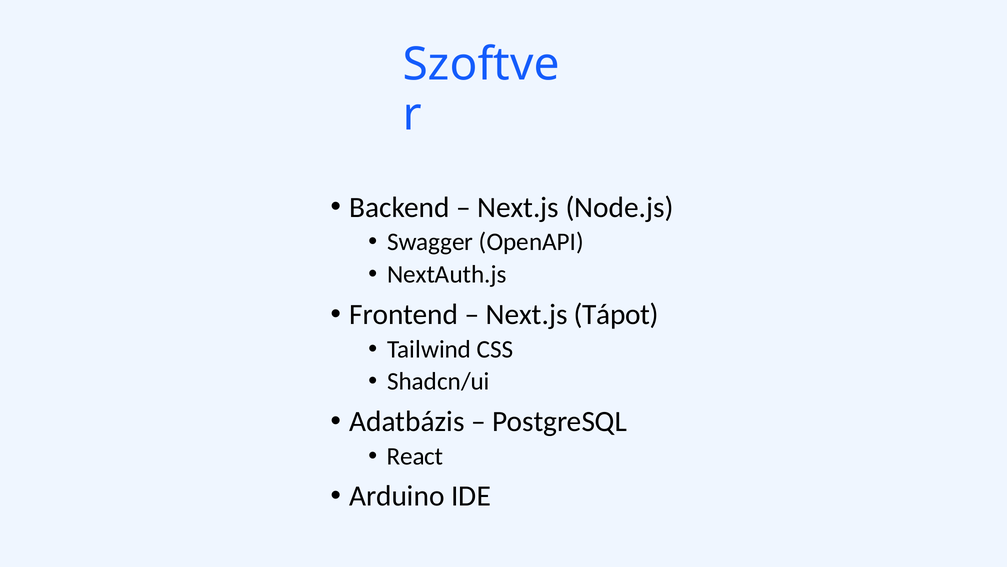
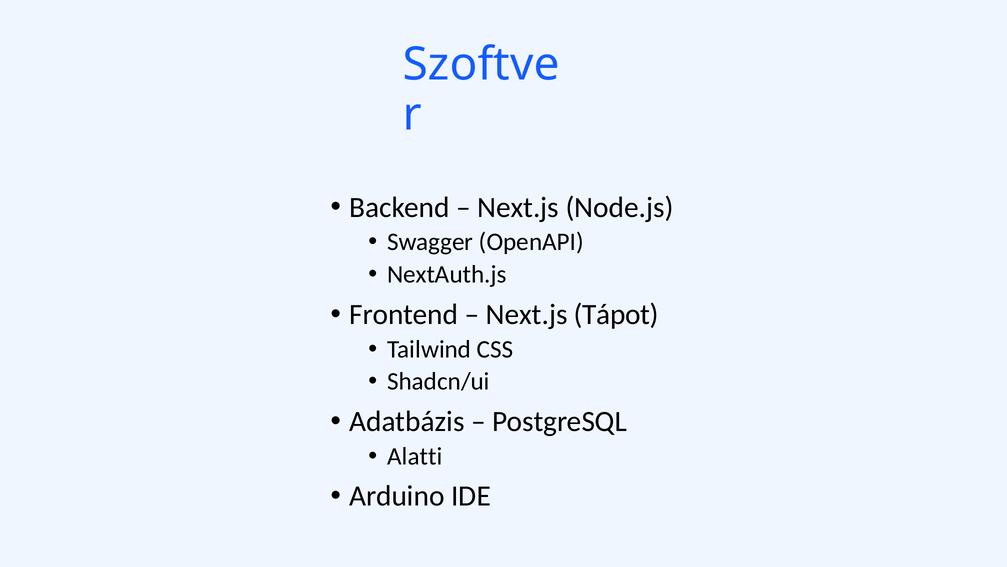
React: React -> Alatti (415, 456)
